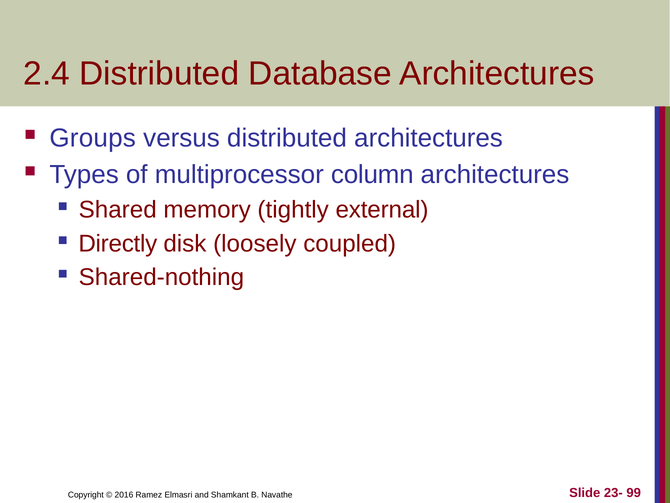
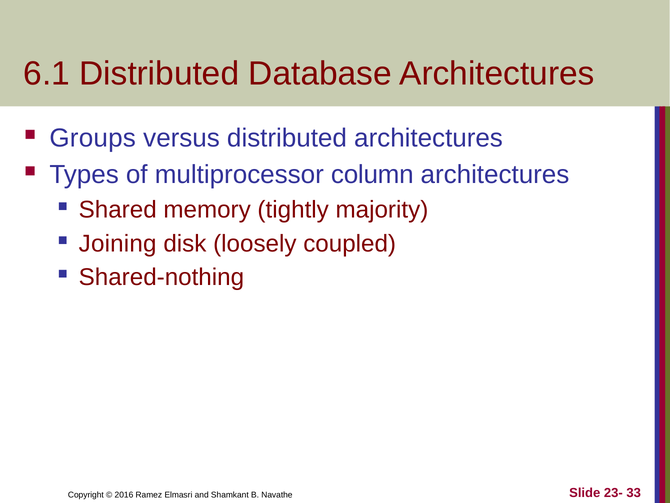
2.4: 2.4 -> 6.1 (47, 74)
external: external -> majority (382, 209)
Directly: Directly -> Joining (118, 243)
99: 99 -> 33 (634, 492)
